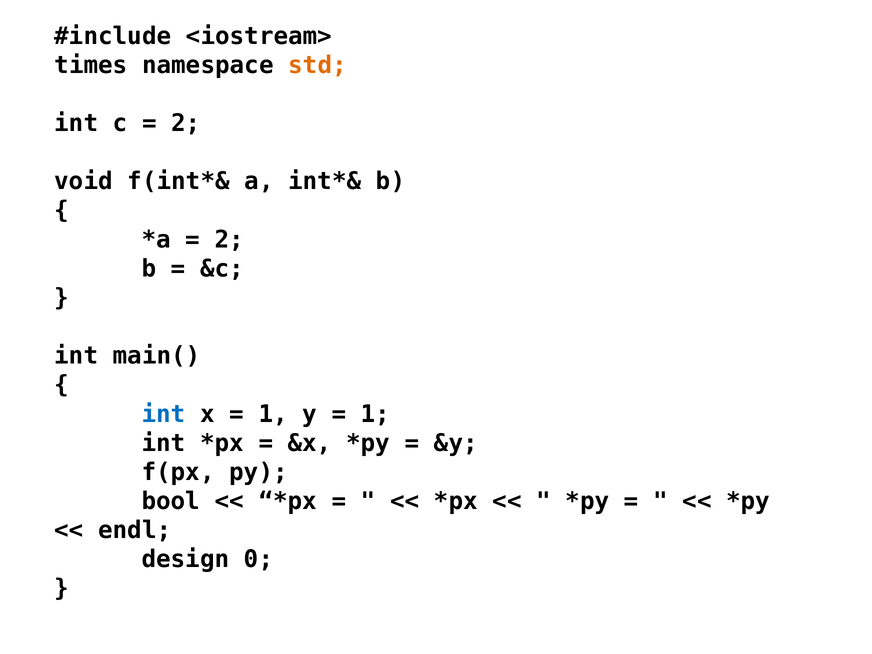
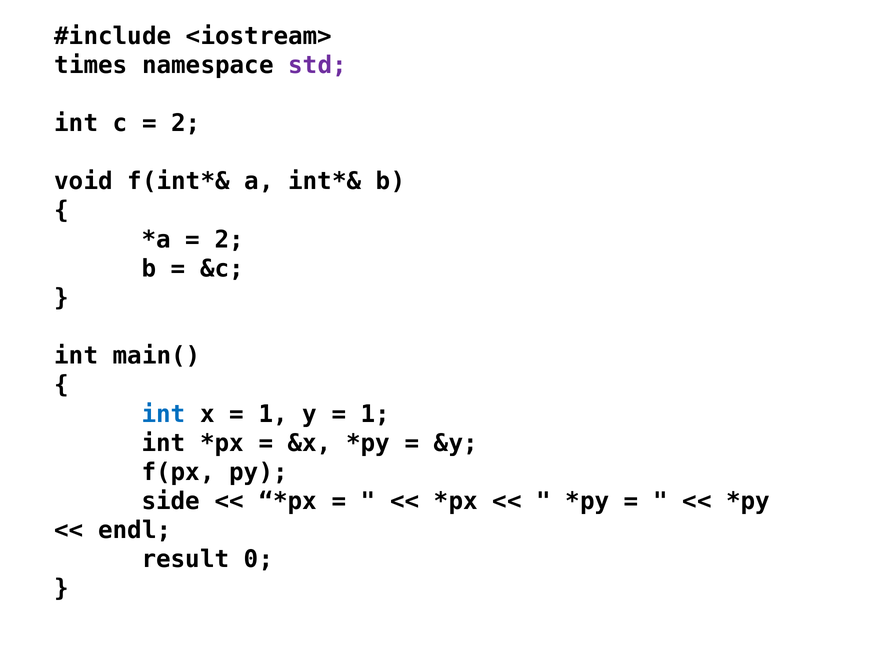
std colour: orange -> purple (317, 65)
bool: bool -> side (171, 501)
design: design -> result (185, 559)
